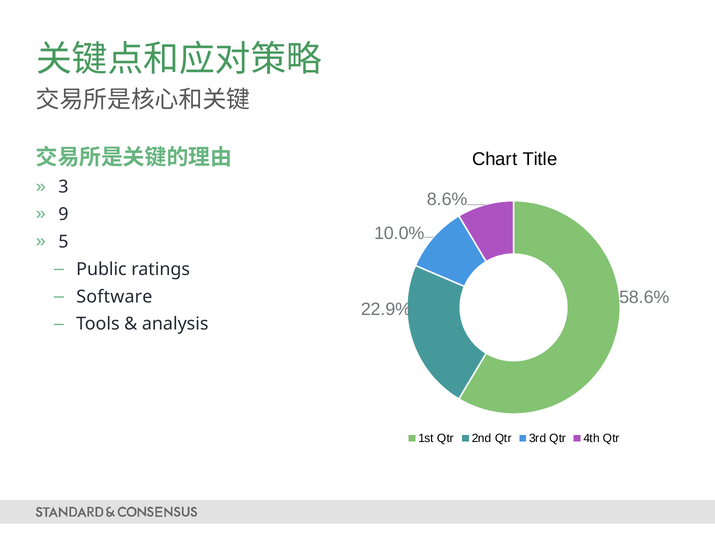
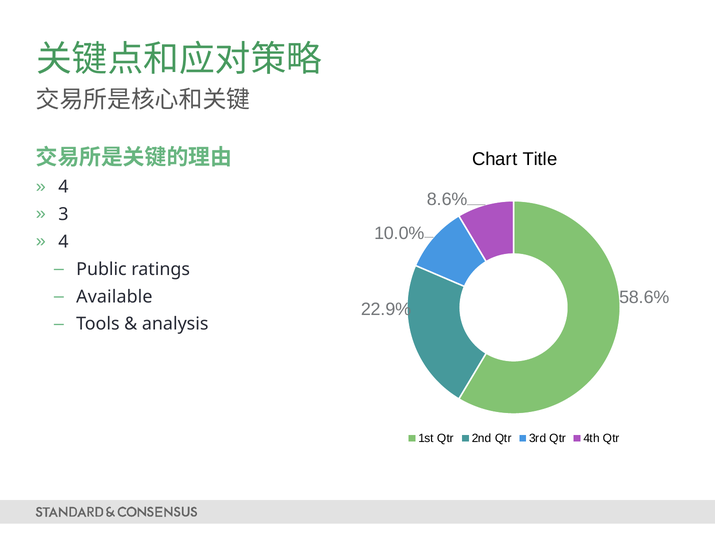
3: 3 -> 4 (63, 187)
9: 9 -> 3 (63, 215)
5: 5 -> 4 (63, 242)
Software: Software -> Available (114, 297)
